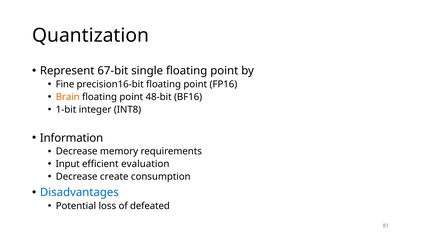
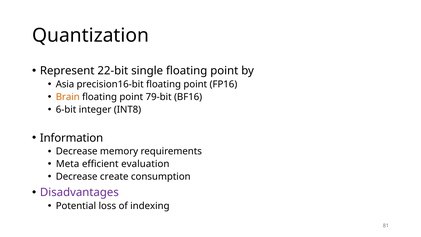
67-bit: 67-bit -> 22-bit (113, 71)
Fine: Fine -> Asia (65, 84)
48-bit: 48-bit -> 79-bit (159, 97)
1-bit: 1-bit -> 6-bit (66, 109)
Input: Input -> Meta (68, 164)
Disadvantages colour: blue -> purple (79, 192)
defeated: defeated -> indexing (150, 206)
